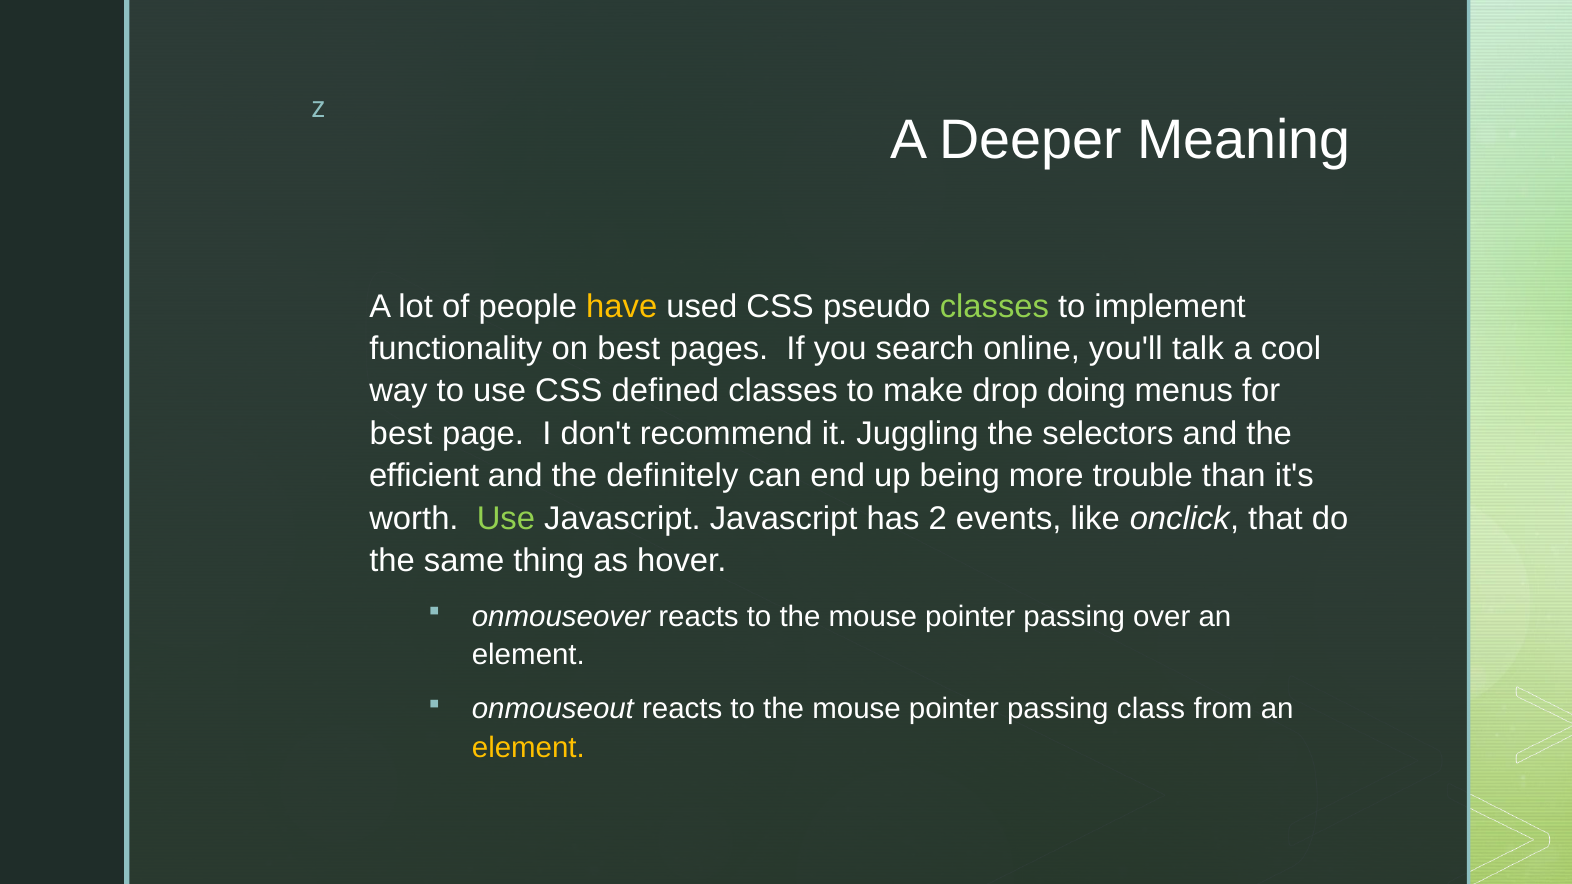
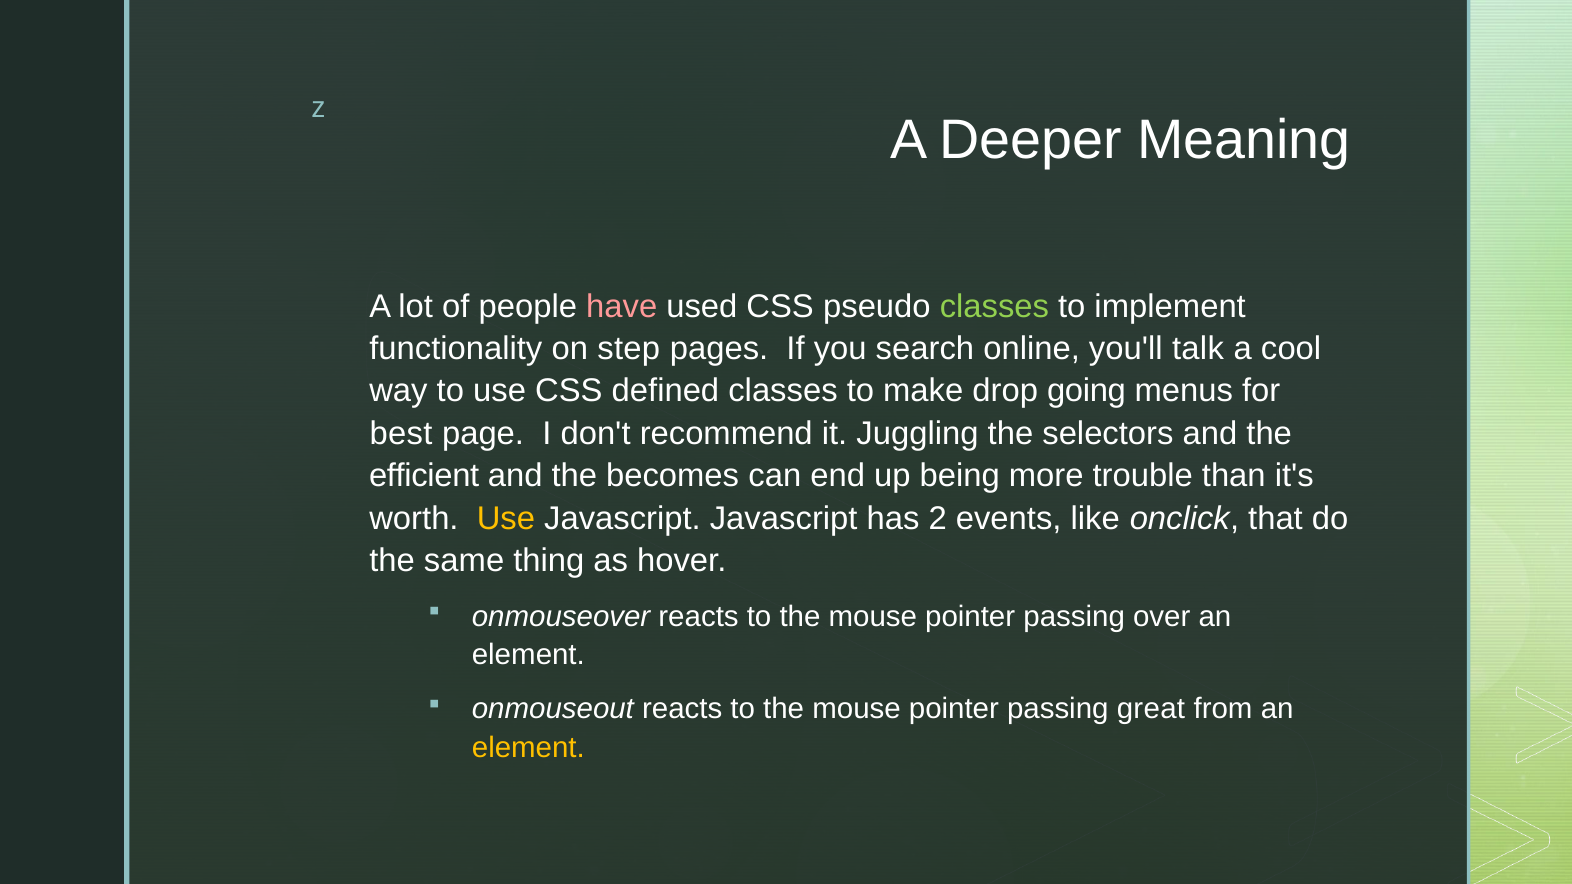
have colour: yellow -> pink (622, 306)
on best: best -> step (629, 349)
doing: doing -> going (1087, 391)
definitely: definitely -> becomes (673, 476)
Use colour: light green -> yellow (506, 519)
class: class -> great (1151, 709)
